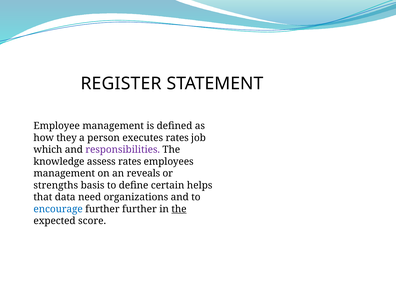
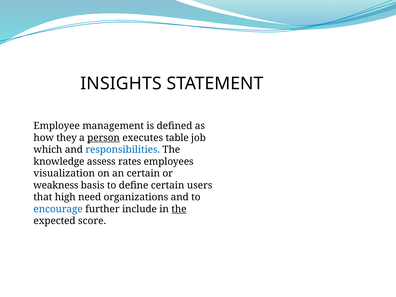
REGISTER: REGISTER -> INSIGHTS (121, 84)
person underline: none -> present (104, 138)
executes rates: rates -> table (177, 138)
responsibilities colour: purple -> blue (123, 150)
management: management -> visualization (64, 173)
an reveals: reveals -> certain (143, 173)
strengths: strengths -> weakness (56, 185)
helps: helps -> users (200, 185)
data: data -> high (65, 197)
further further: further -> include (139, 209)
